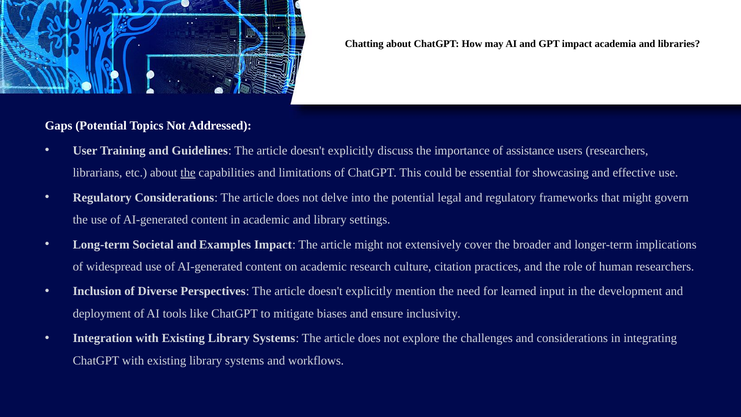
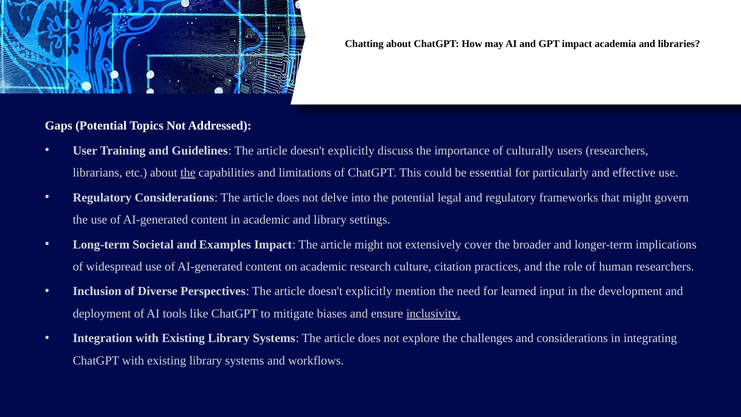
assistance: assistance -> culturally (530, 150)
showcasing: showcasing -> particularly (561, 173)
inclusivity underline: none -> present (433, 314)
